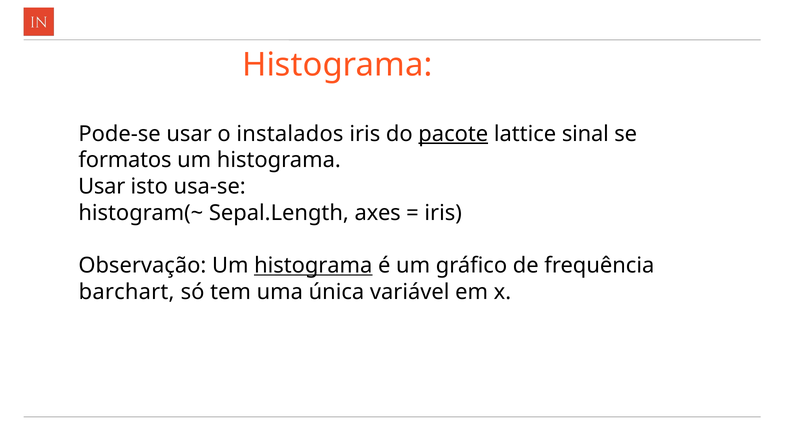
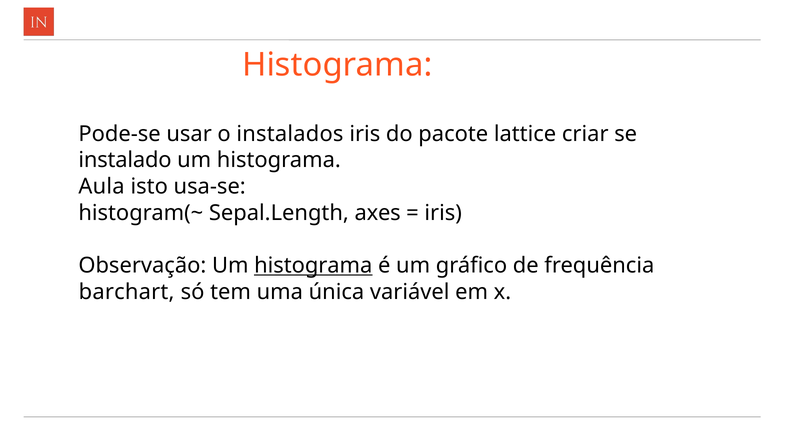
pacote underline: present -> none (453, 134)
sinal: sinal -> criar (585, 134)
formatos: formatos -> instalado (125, 160)
Usar: Usar -> Aula (102, 186)
